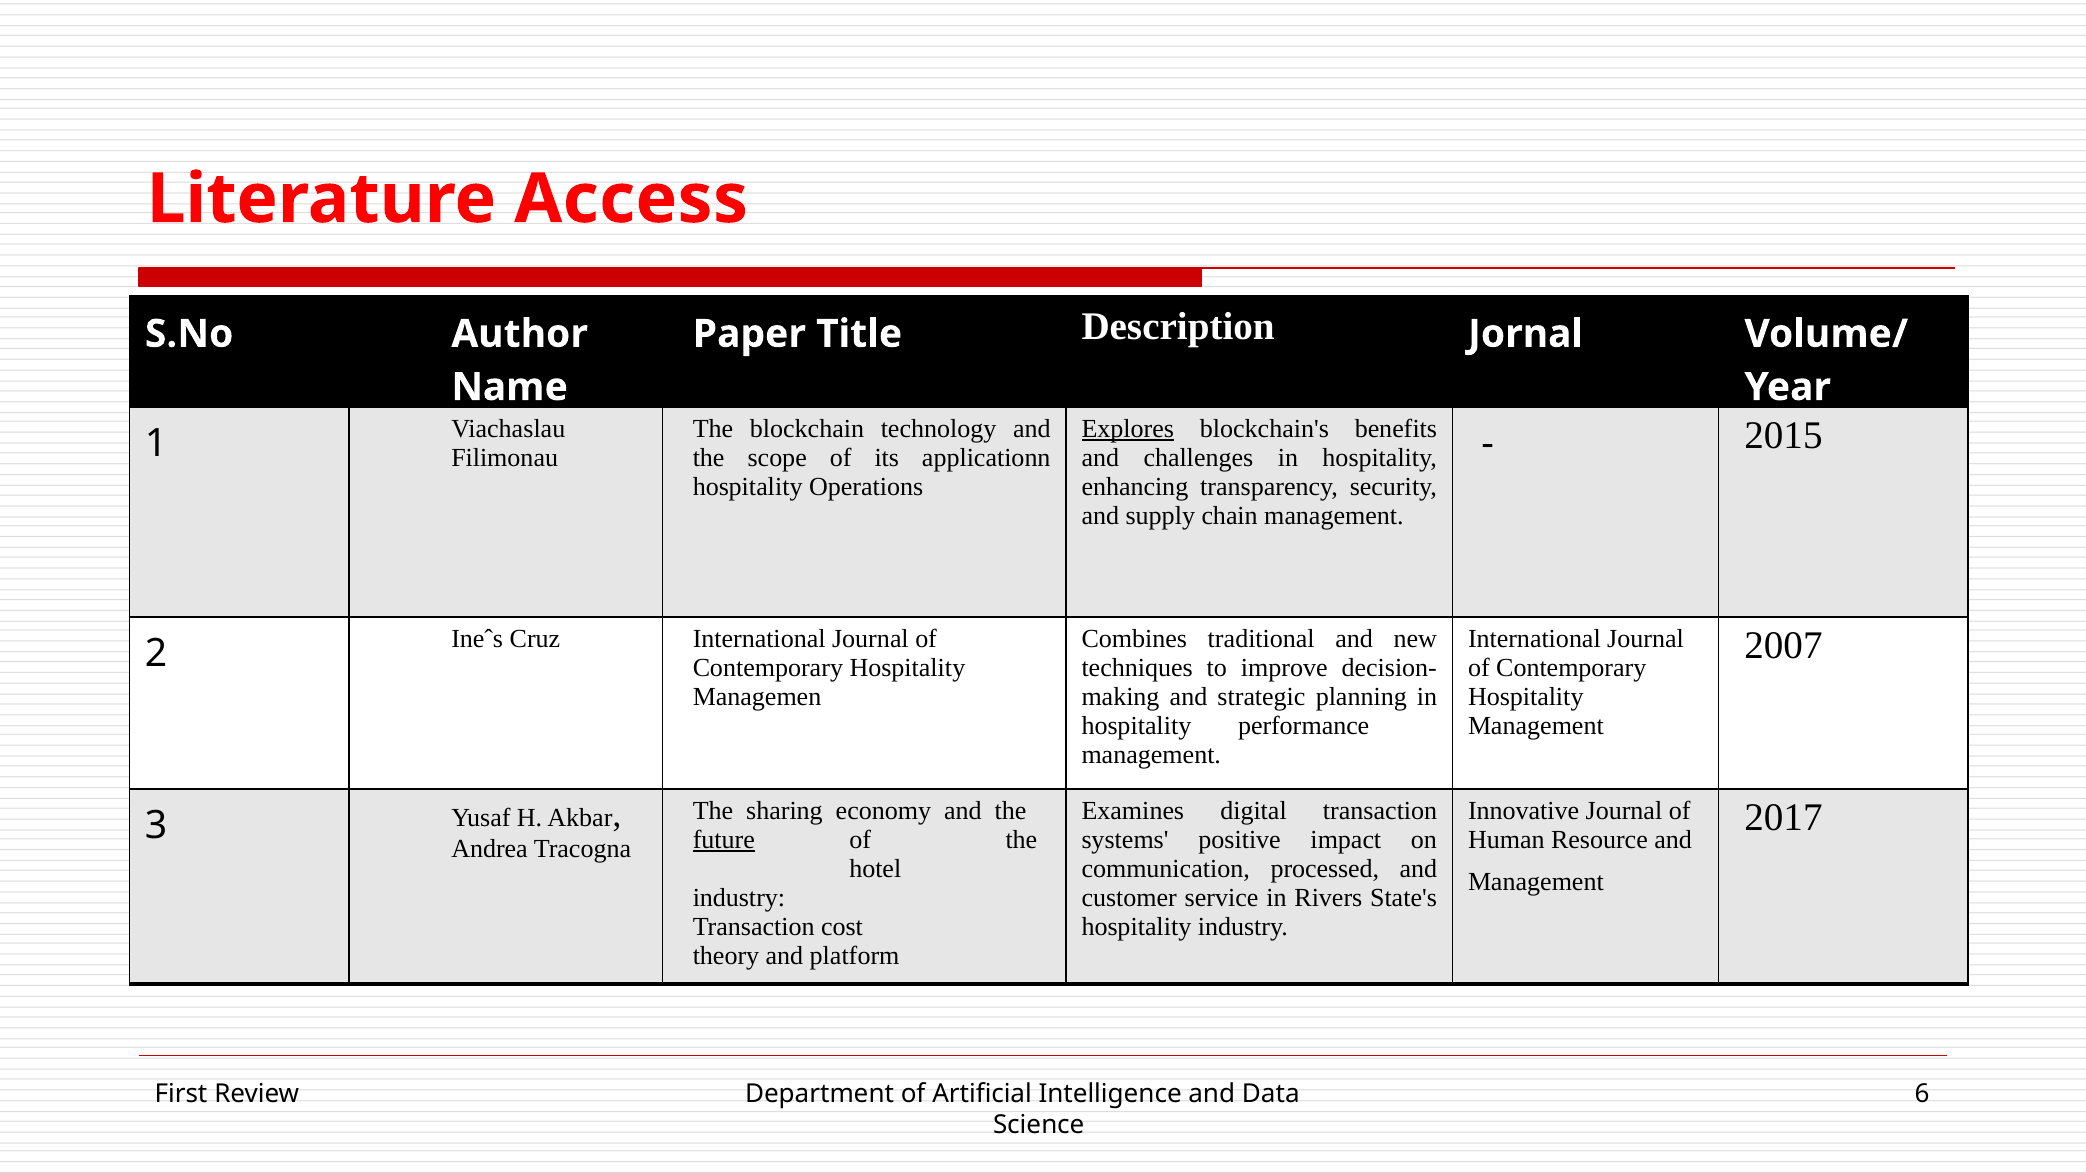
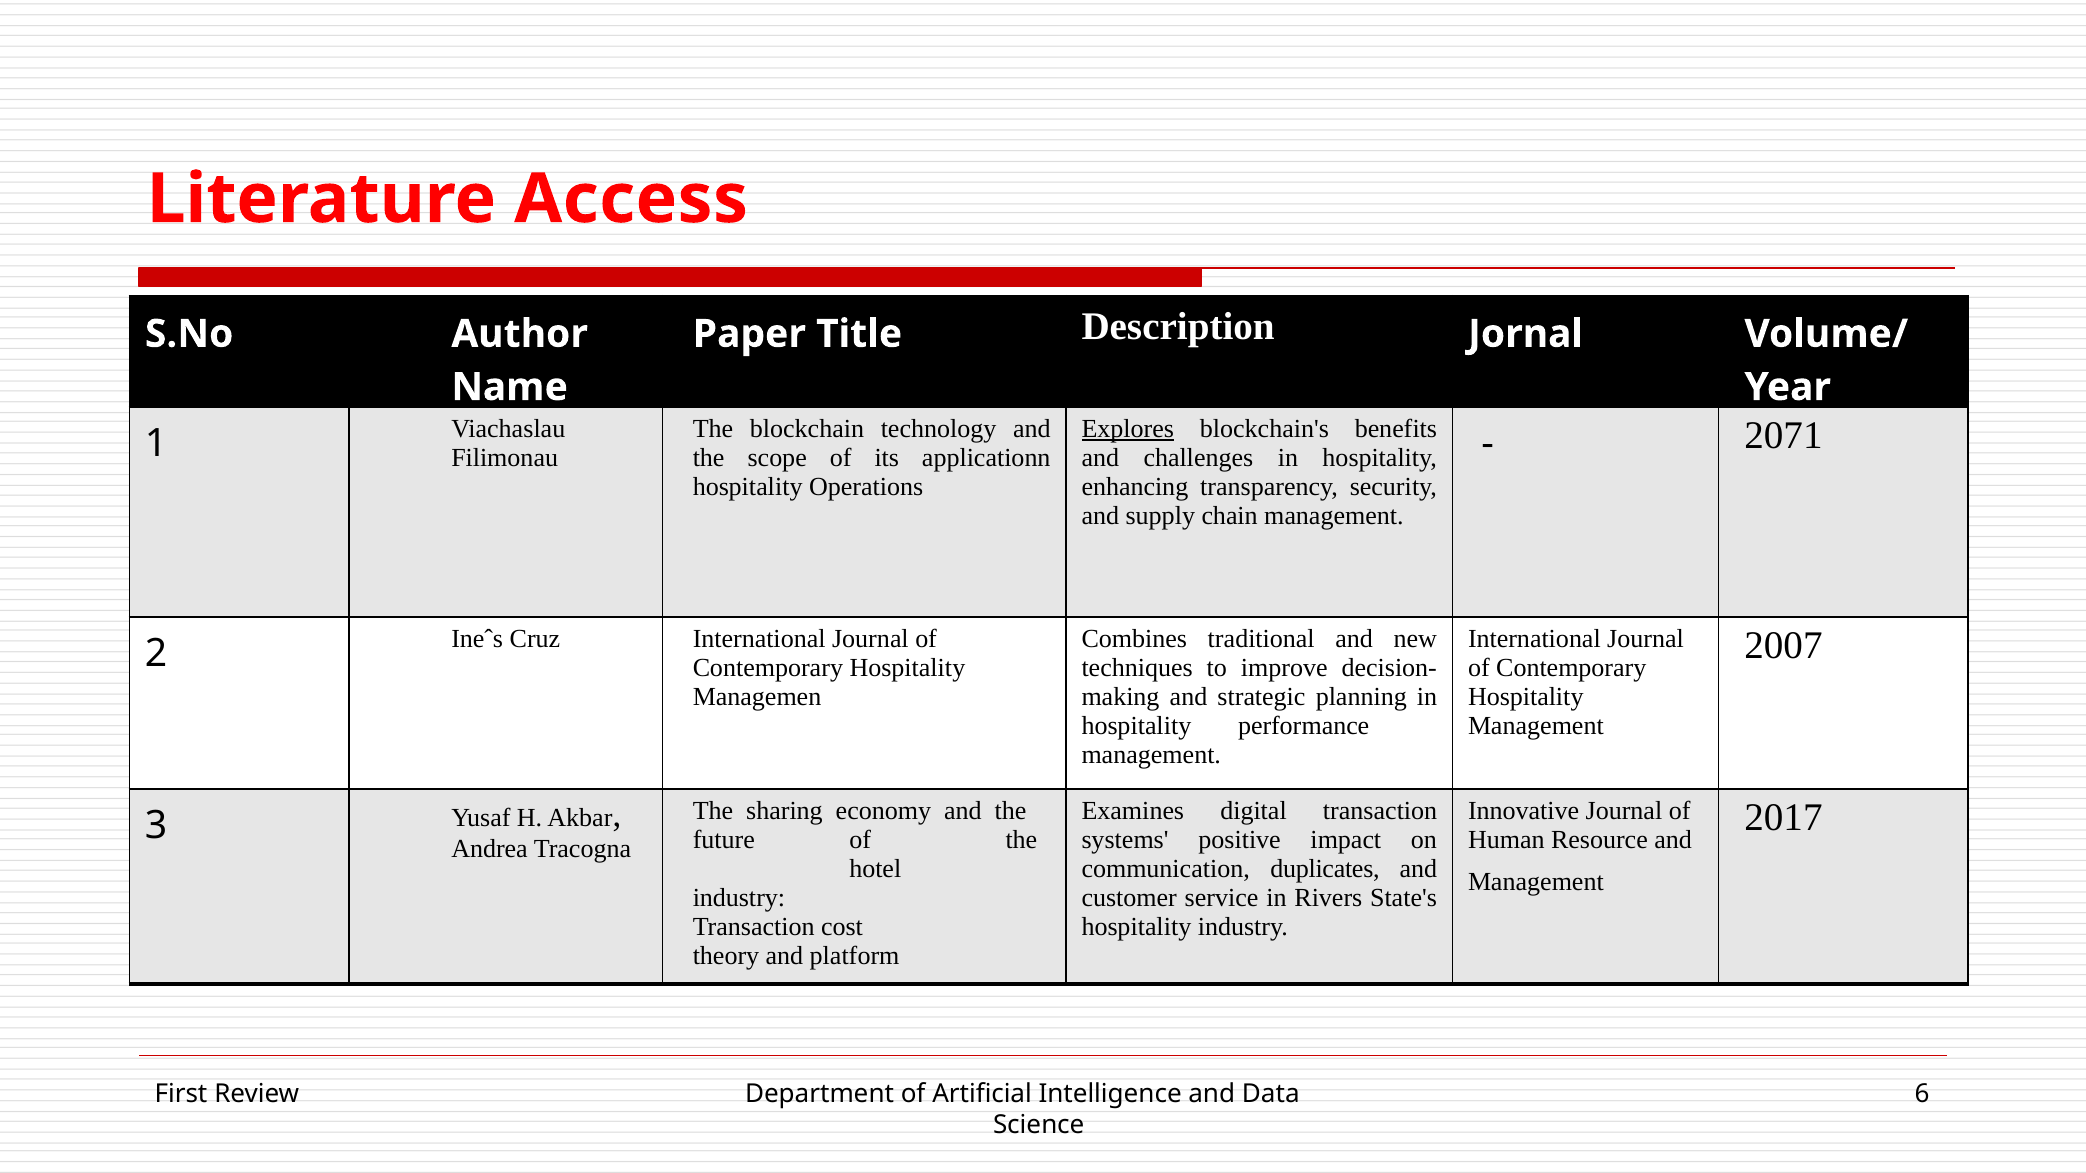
2015: 2015 -> 2071 (1783, 436)
future underline: present -> none (724, 840)
processed: processed -> duplicates (1325, 869)
